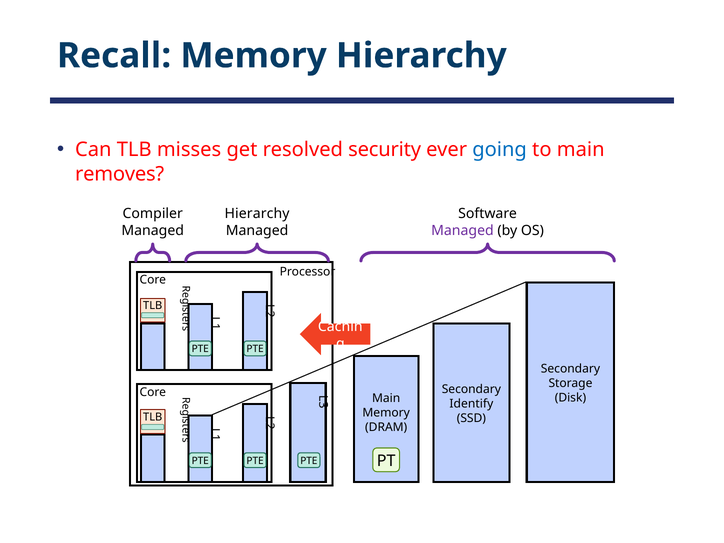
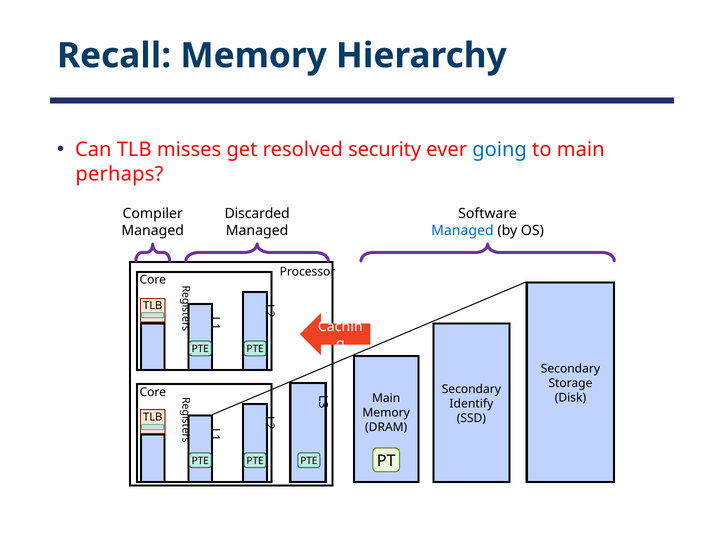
removes: removes -> perhaps (119, 174)
Hierarchy: Hierarchy -> Discarded (257, 214)
Managed colour: purple -> blue (462, 231)
